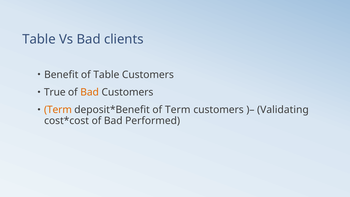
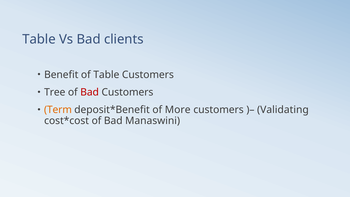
True: True -> Tree (55, 92)
Bad colour: orange -> red (90, 92)
of Term: Term -> More (178, 110)
Performed: Performed -> Manaswini (153, 121)
